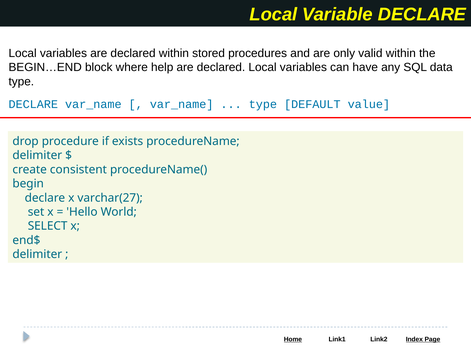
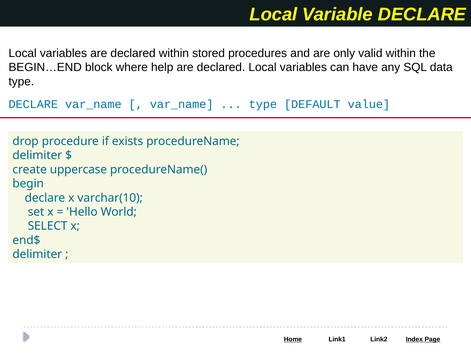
consistent: consistent -> uppercase (78, 170)
varchar(27: varchar(27 -> varchar(10 (110, 198)
